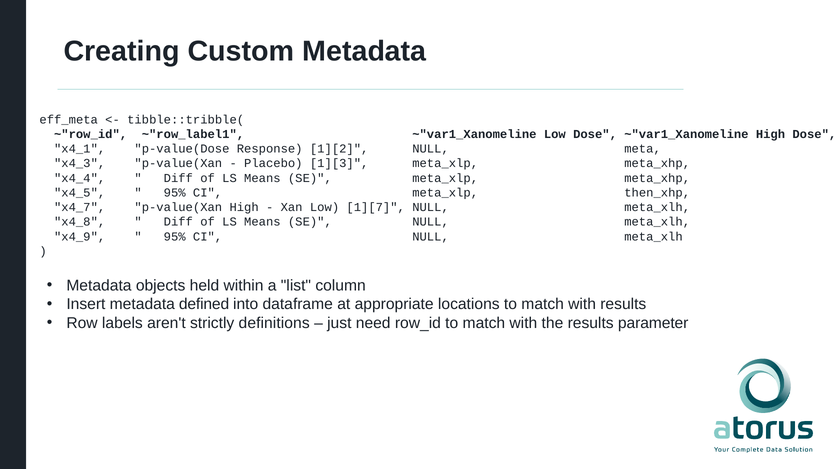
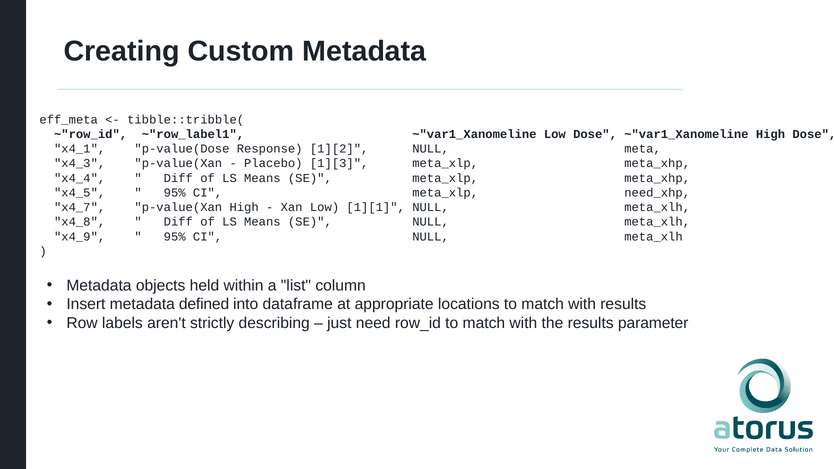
then_xhp: then_xhp -> need_xhp (657, 193)
1][7: 1][7 -> 1][1 (376, 207)
definitions: definitions -> describing (274, 323)
